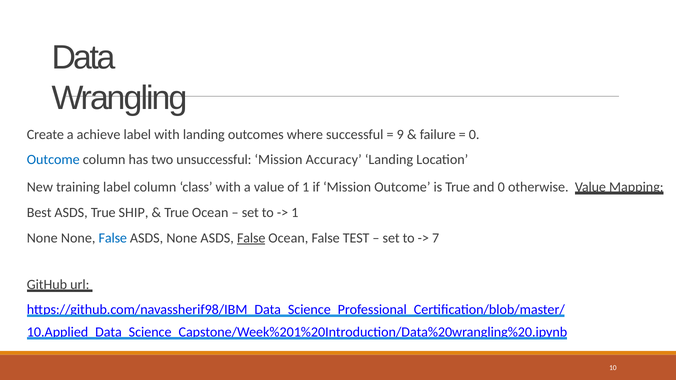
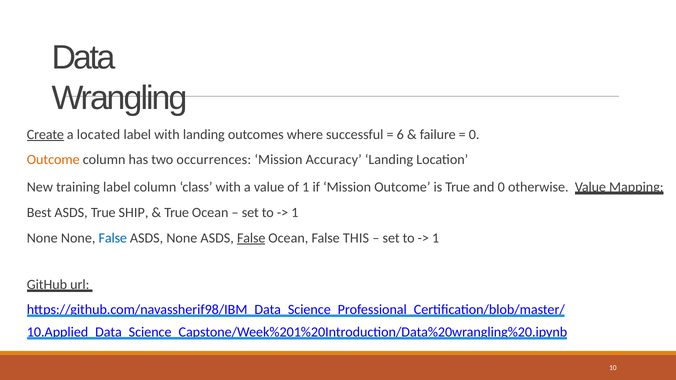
Create underline: none -> present (45, 134)
achieve: achieve -> located (99, 134)
9: 9 -> 6 (400, 134)
Outcome colour: blue -> orange (53, 160)
unsuccessful: unsuccessful -> occurrences (214, 160)
TEST: TEST -> THIS (356, 238)
7: 7 -> 1 (436, 238)
